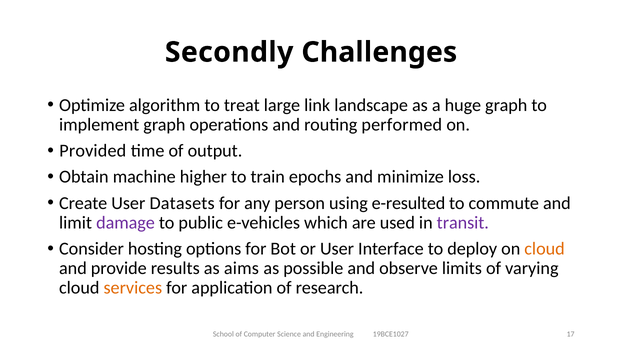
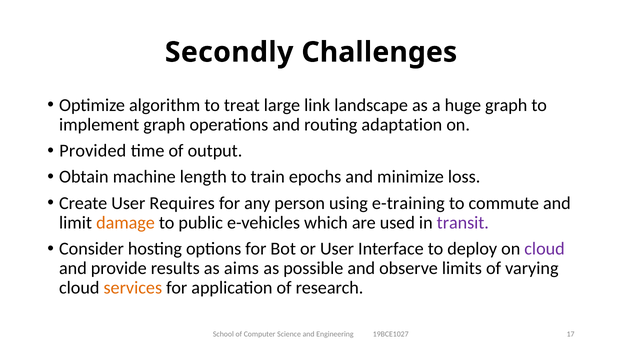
performed: performed -> adaptation (402, 125)
higher: higher -> length (203, 177)
Datasets: Datasets -> Requires (182, 203)
e-resulted: e-resulted -> e-training (408, 203)
damage colour: purple -> orange (126, 223)
cloud colour: orange -> purple (545, 249)
